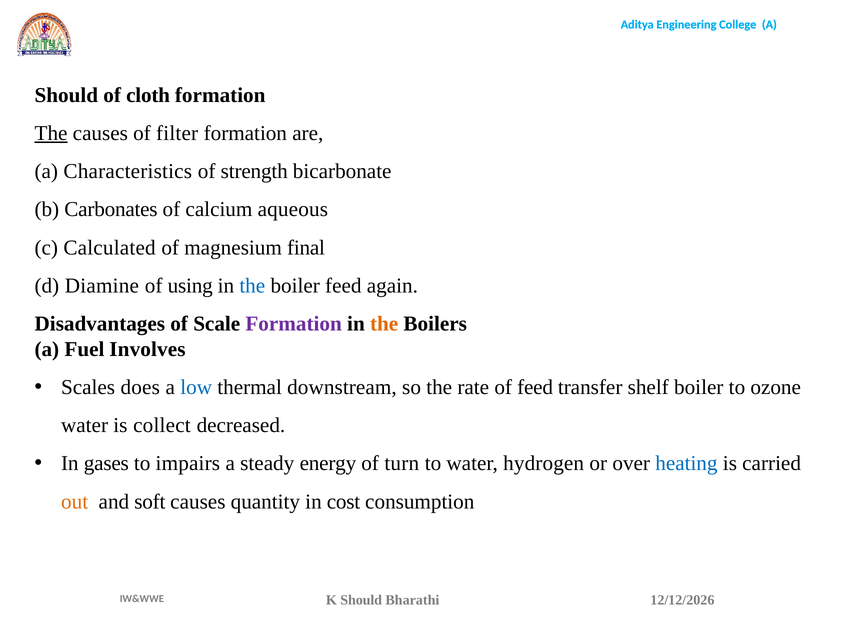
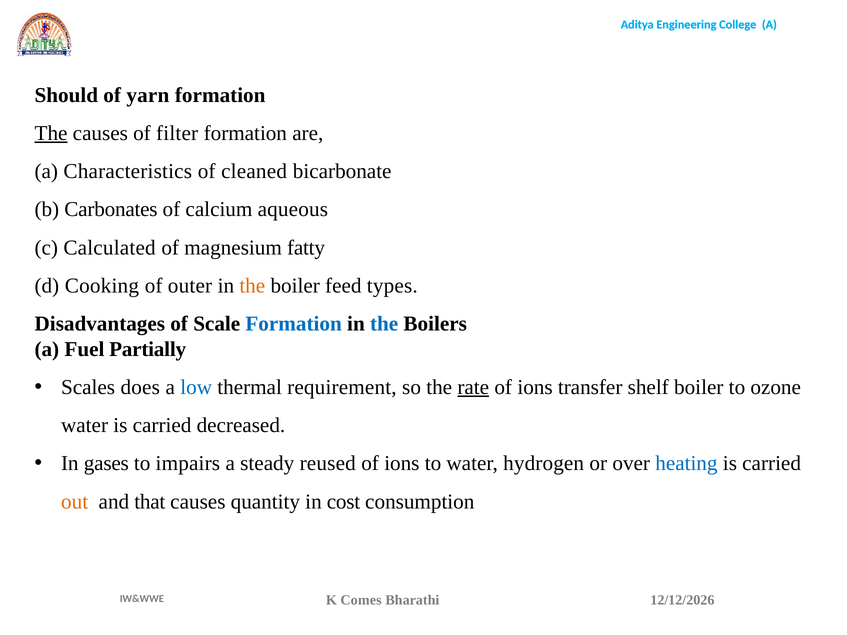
cloth: cloth -> yarn (148, 95)
strength: strength -> cleaned (254, 171)
final: final -> fatty (306, 248)
Diamine: Diamine -> Cooking (102, 286)
using: using -> outer (190, 286)
the colour: blue -> orange (252, 286)
again: again -> types (392, 286)
Formation colour: purple -> blue (294, 324)
the colour: orange -> blue (384, 324)
Involves: Involves -> Partially (148, 349)
downstream: downstream -> requirement (342, 387)
rate underline: none -> present (473, 387)
feed: feed -> ions (535, 387)
water is collect: collect -> carried (162, 426)
energy: energy -> reused (328, 464)
turn: turn -> ions (402, 464)
soft: soft -> that (150, 502)
K Should: Should -> Comes (361, 600)
